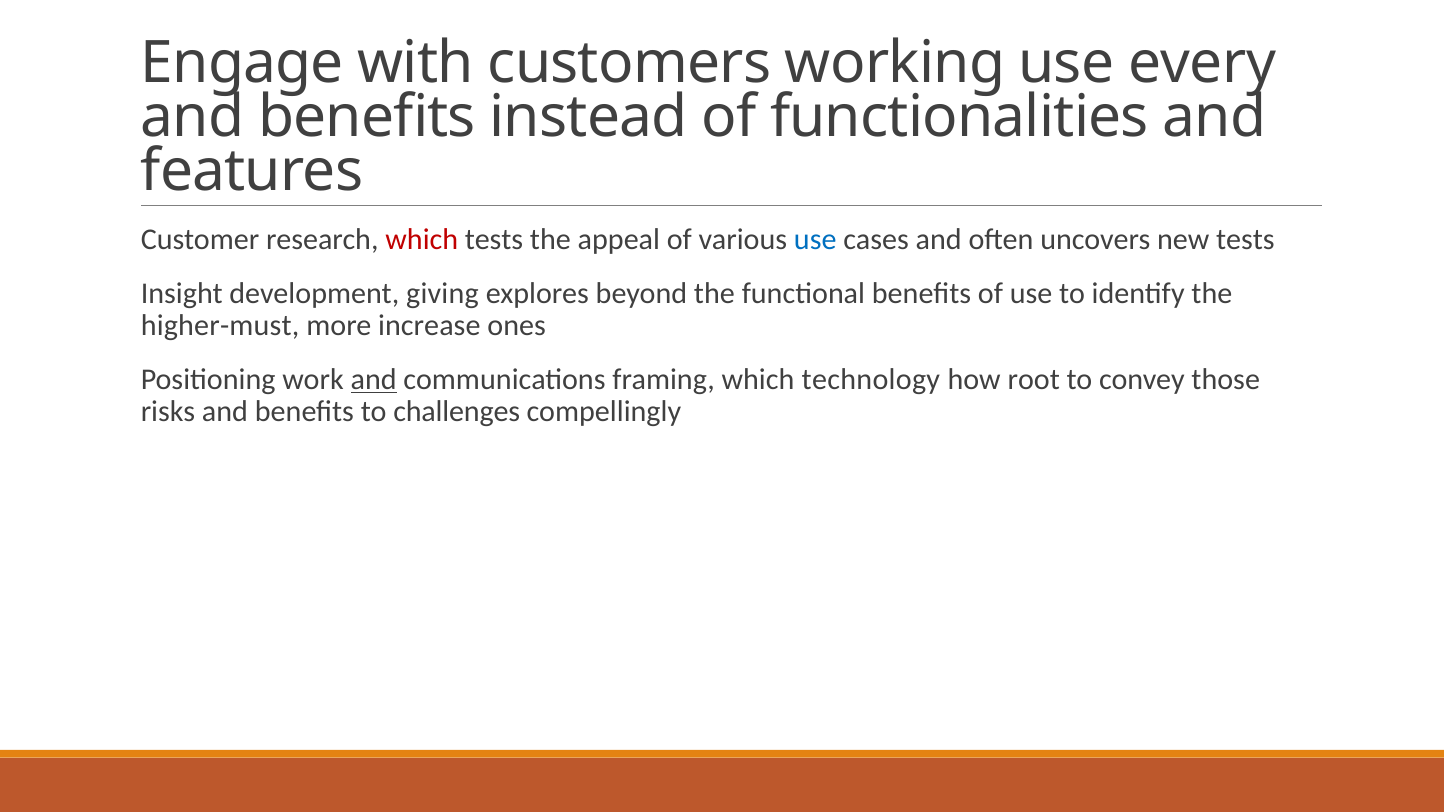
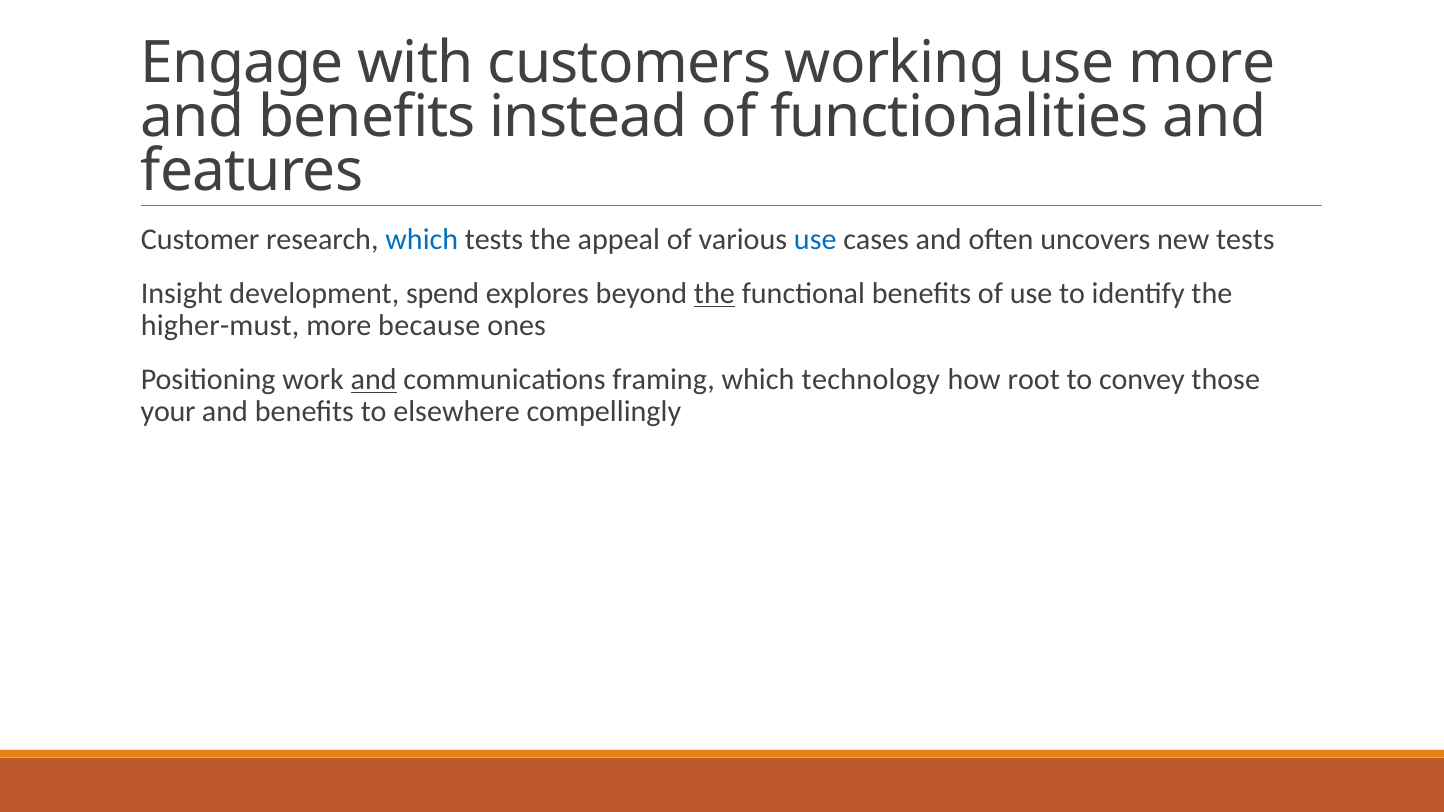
use every: every -> more (1202, 63)
which colour: red -> blue (422, 240)
giving: giving -> spend (443, 294)
the underline: none -> present (714, 294)
increase: increase -> because (429, 326)
risks: risks -> your (168, 412)
challenges: challenges -> elsewhere (457, 412)
